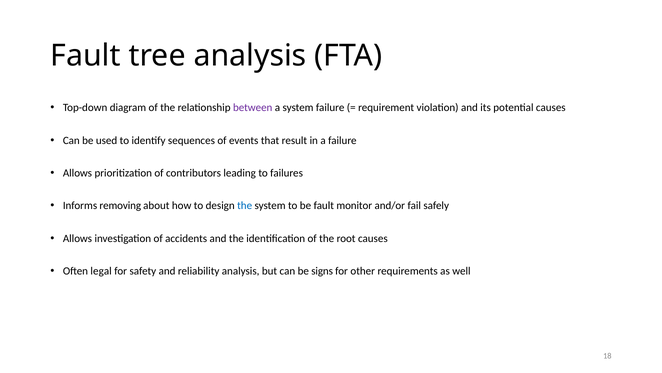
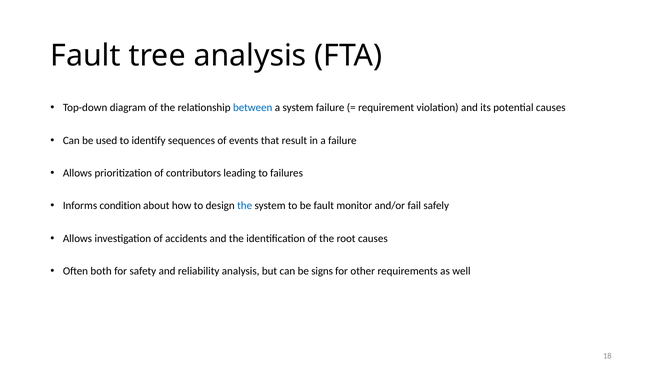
between colour: purple -> blue (253, 107)
removing: removing -> condition (120, 205)
legal: legal -> both (101, 271)
